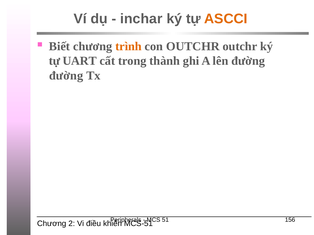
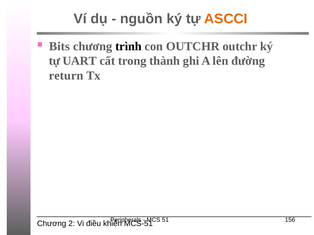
inchar: inchar -> nguồn (141, 19)
Biết: Biết -> Bits (59, 46)
trình colour: orange -> black (129, 46)
đường: đường -> return (66, 76)
